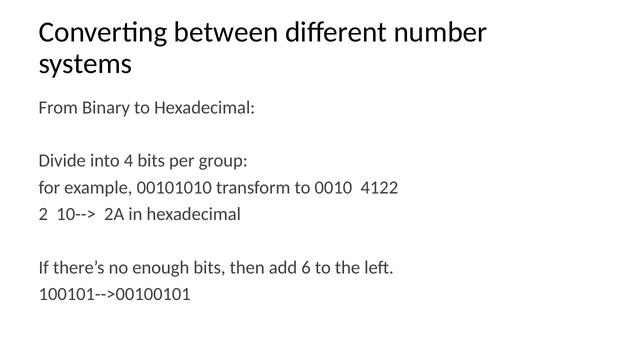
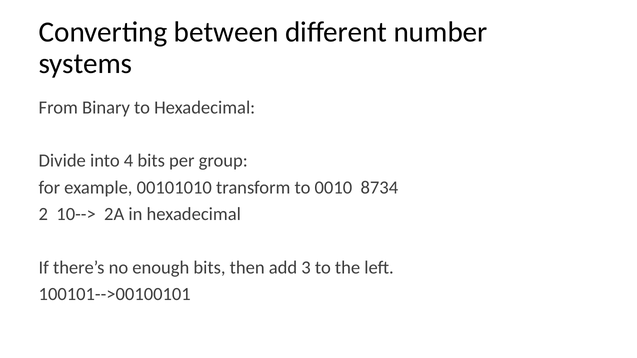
4122: 4122 -> 8734 (379, 188)
6: 6 -> 3 (306, 268)
